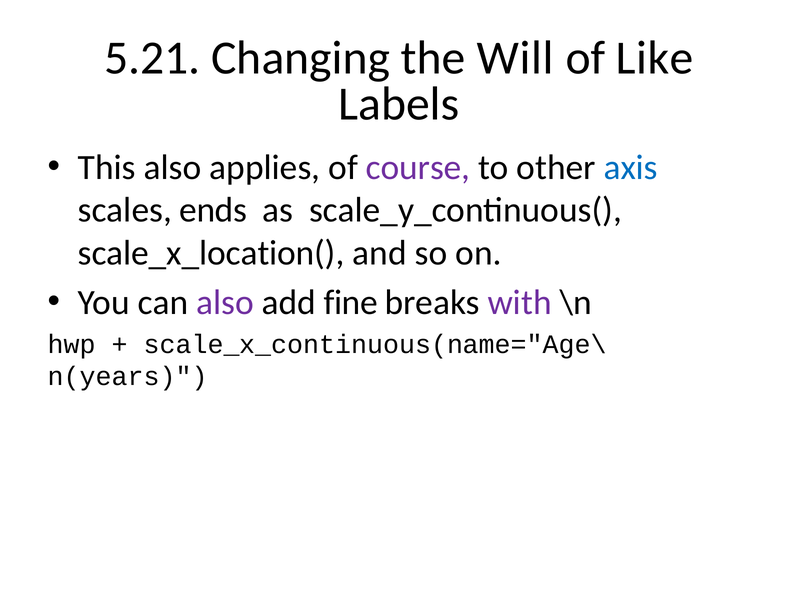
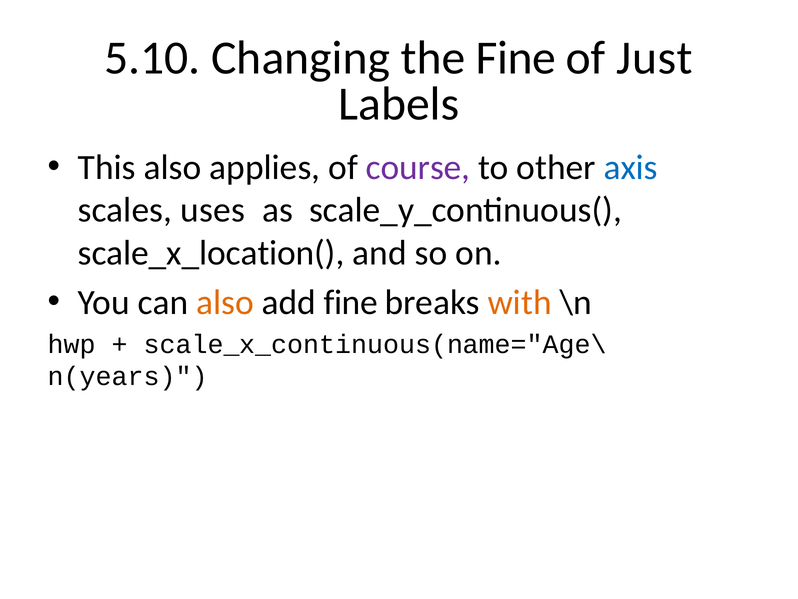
5.21: 5.21 -> 5.10 (152, 58)
the Will: Will -> Fine (516, 58)
Like: Like -> Just (655, 58)
ends: ends -> uses (213, 210)
also colour: purple -> orange (225, 302)
with colour: purple -> orange (520, 302)
